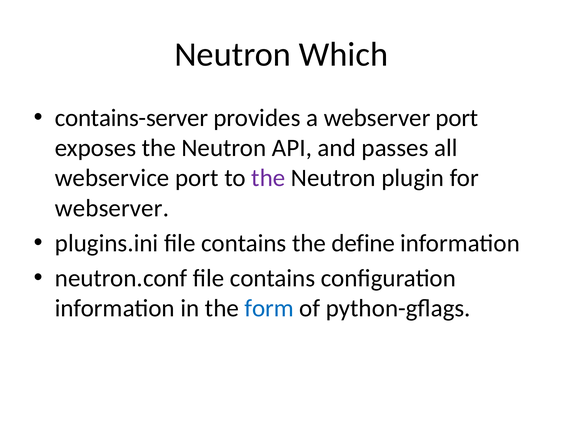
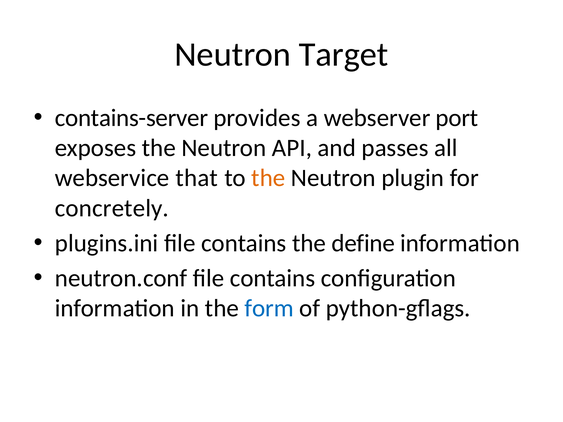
Which: Which -> Target (343, 55)
webservice port: port -> that (197, 178)
the colour: purple -> orange (268, 178)
webserver: webserver -> concretely (112, 208)
